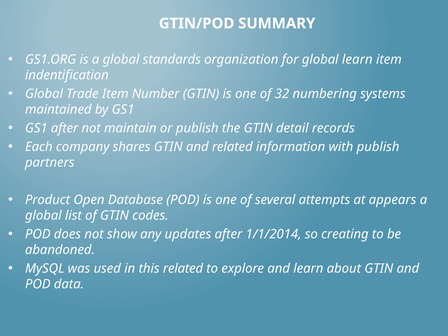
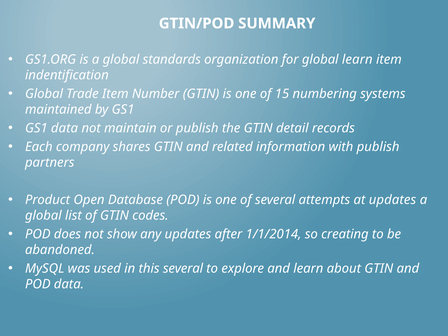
32: 32 -> 15 (282, 94)
GS1 after: after -> data (65, 128)
at appears: appears -> updates (392, 200)
this related: related -> several (183, 269)
